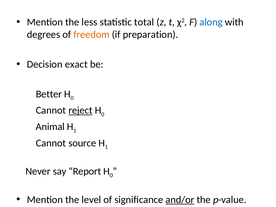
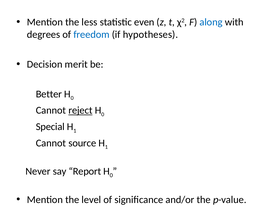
total: total -> even (144, 22)
freedom colour: orange -> blue (91, 35)
preparation: preparation -> hypotheses (150, 35)
exact: exact -> merit (76, 64)
Animal: Animal -> Special (50, 127)
and/or underline: present -> none (180, 200)
